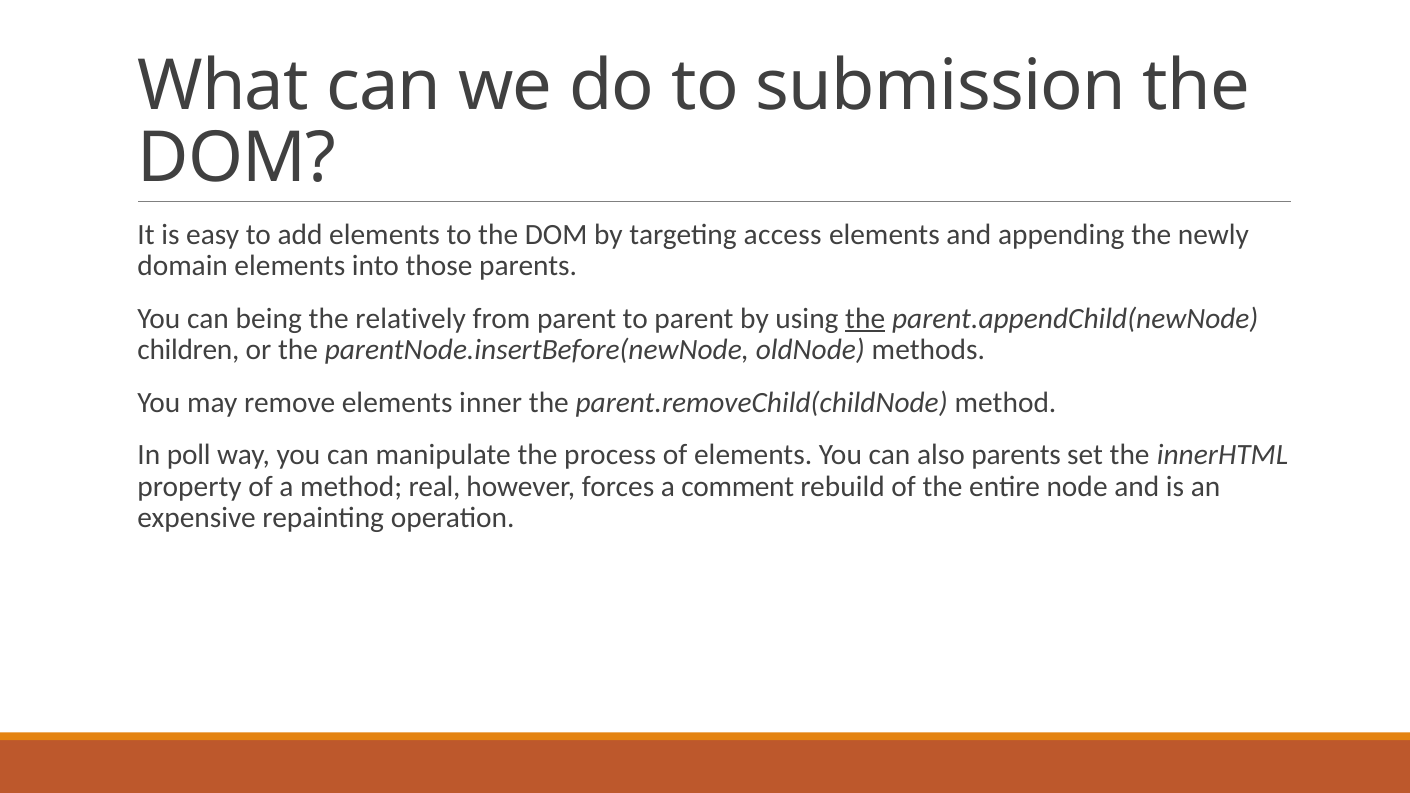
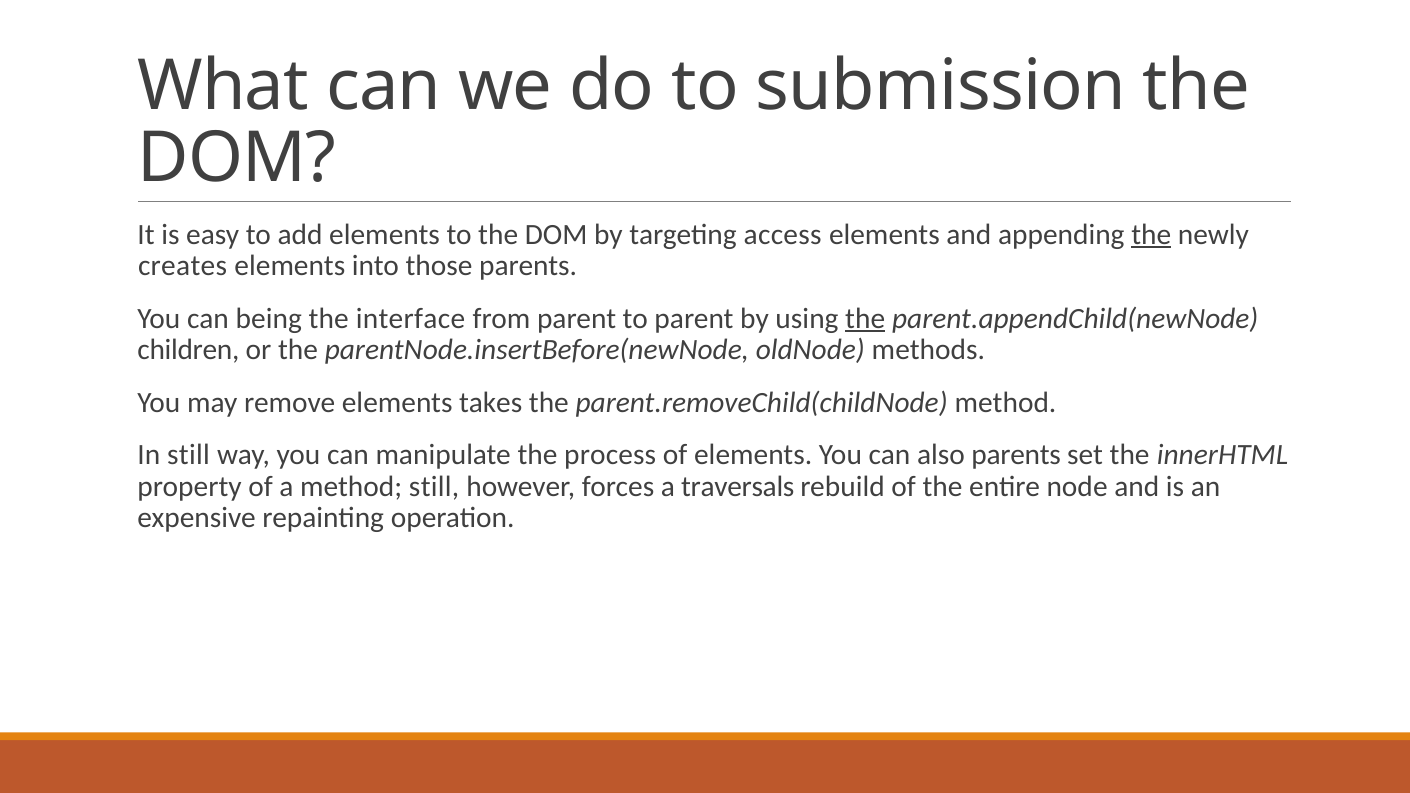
the underline: none -> present (1151, 234)
domain: domain -> creates (183, 266)
relatively: relatively -> interface (410, 318)
inner: inner -> takes (491, 402)
In poll: poll -> still (188, 455)
method real: real -> still (434, 486)
comment: comment -> traversals (738, 486)
